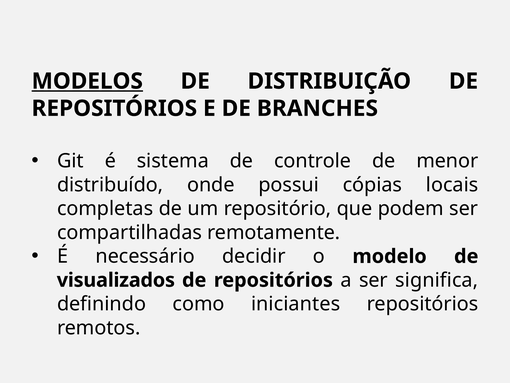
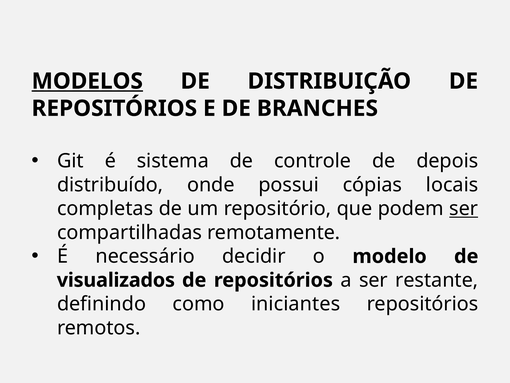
menor: menor -> depois (447, 161)
ser underline: none -> present (464, 208)
significa: significa -> restante (437, 280)
